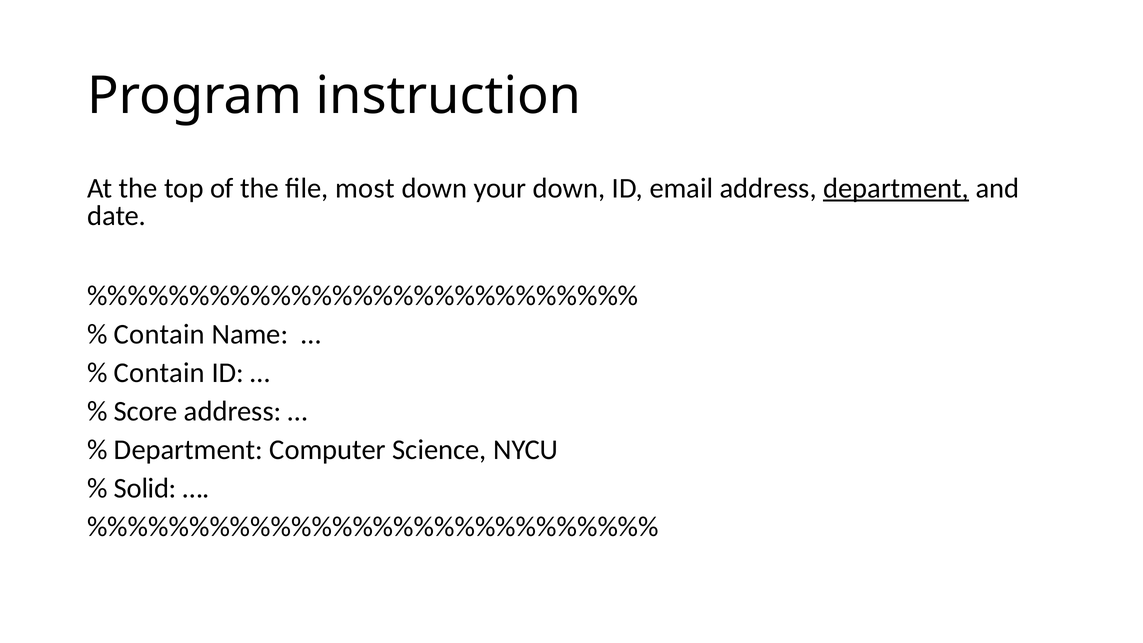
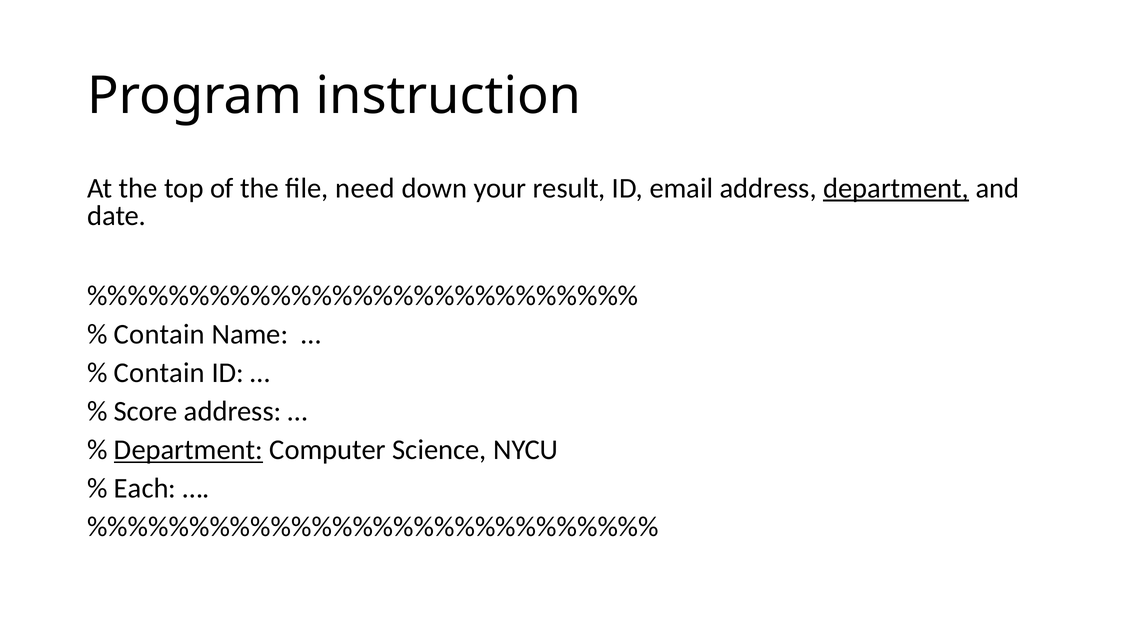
most: most -> need (365, 188)
your down: down -> result (569, 188)
Department underline: none -> present (188, 450)
Solid: Solid -> Each (145, 488)
